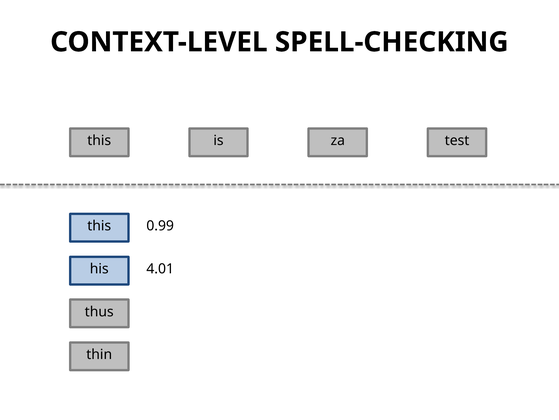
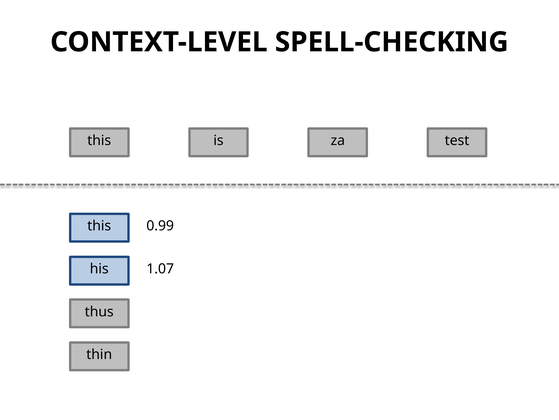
4.01: 4.01 -> 1.07 (160, 268)
